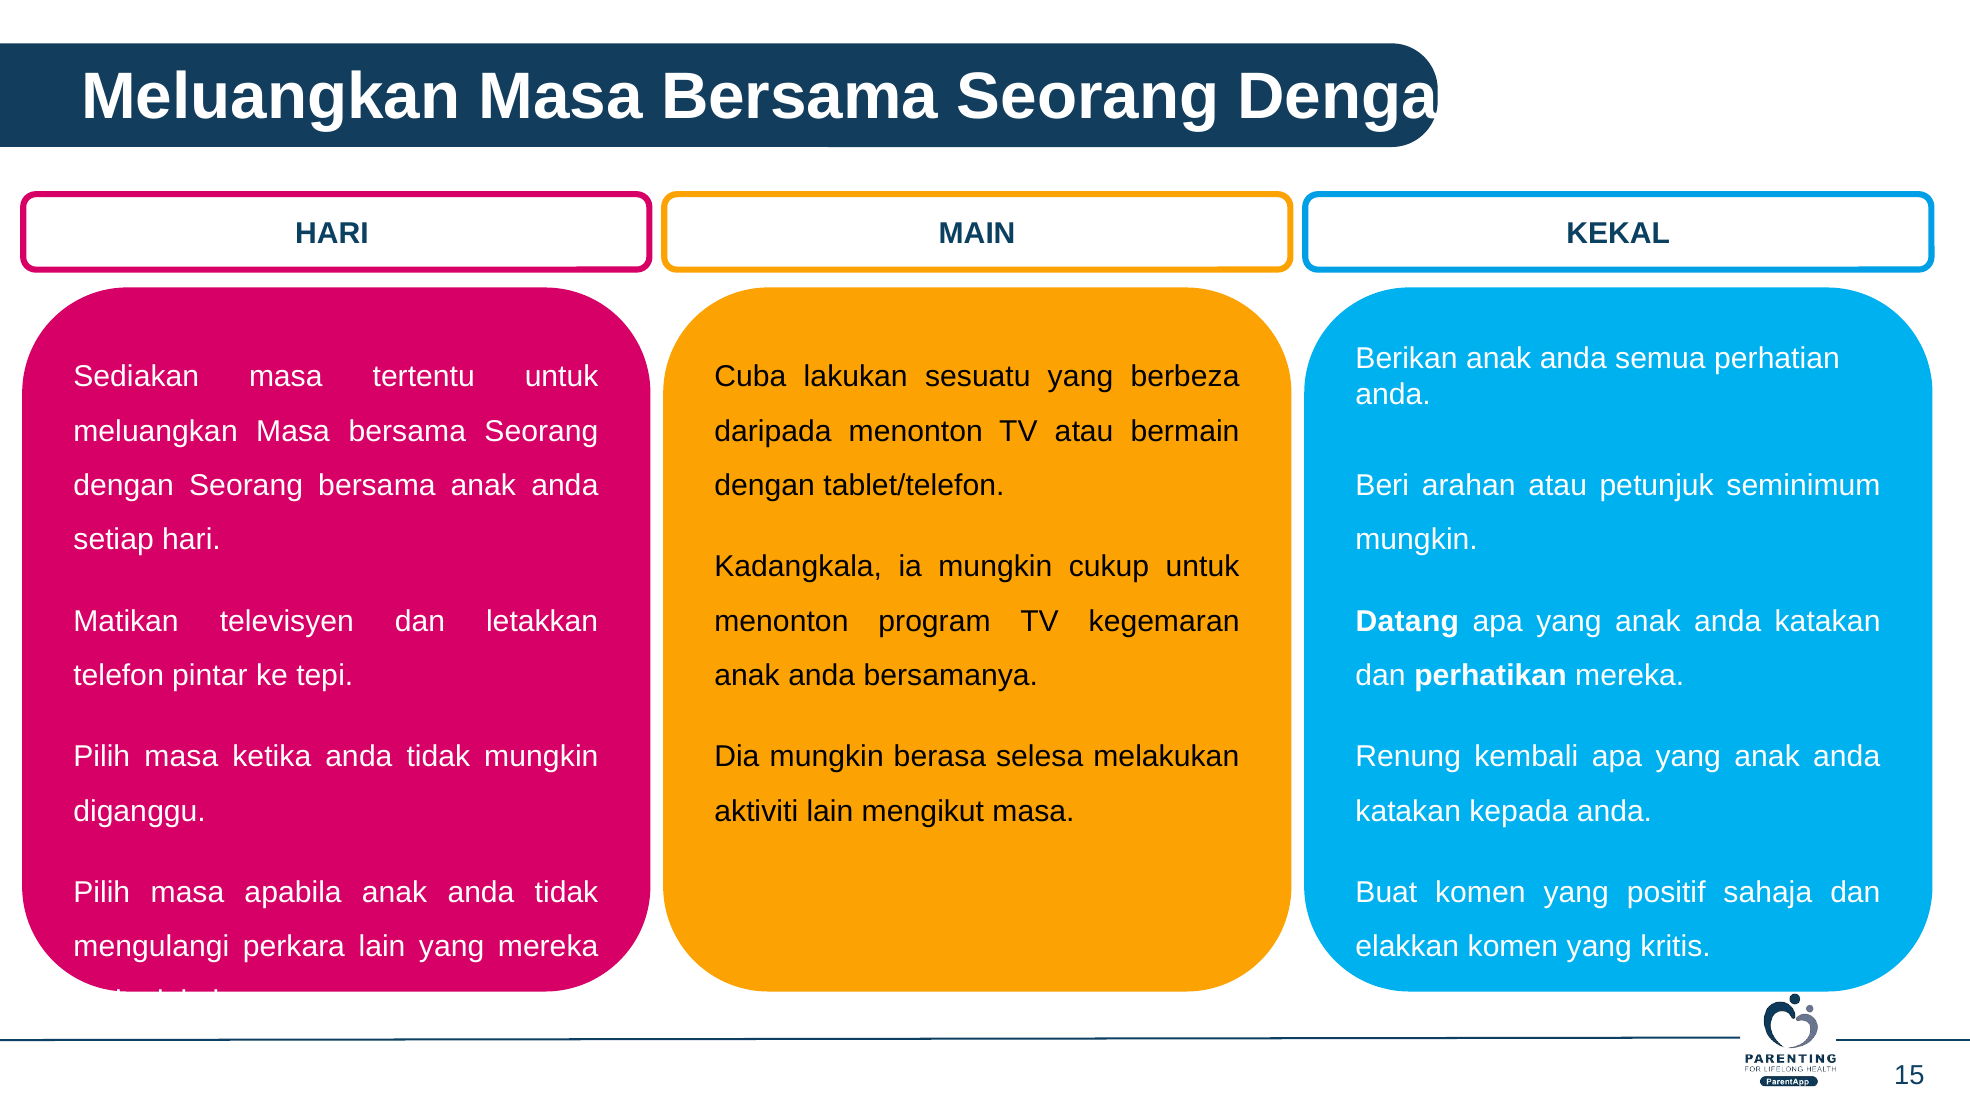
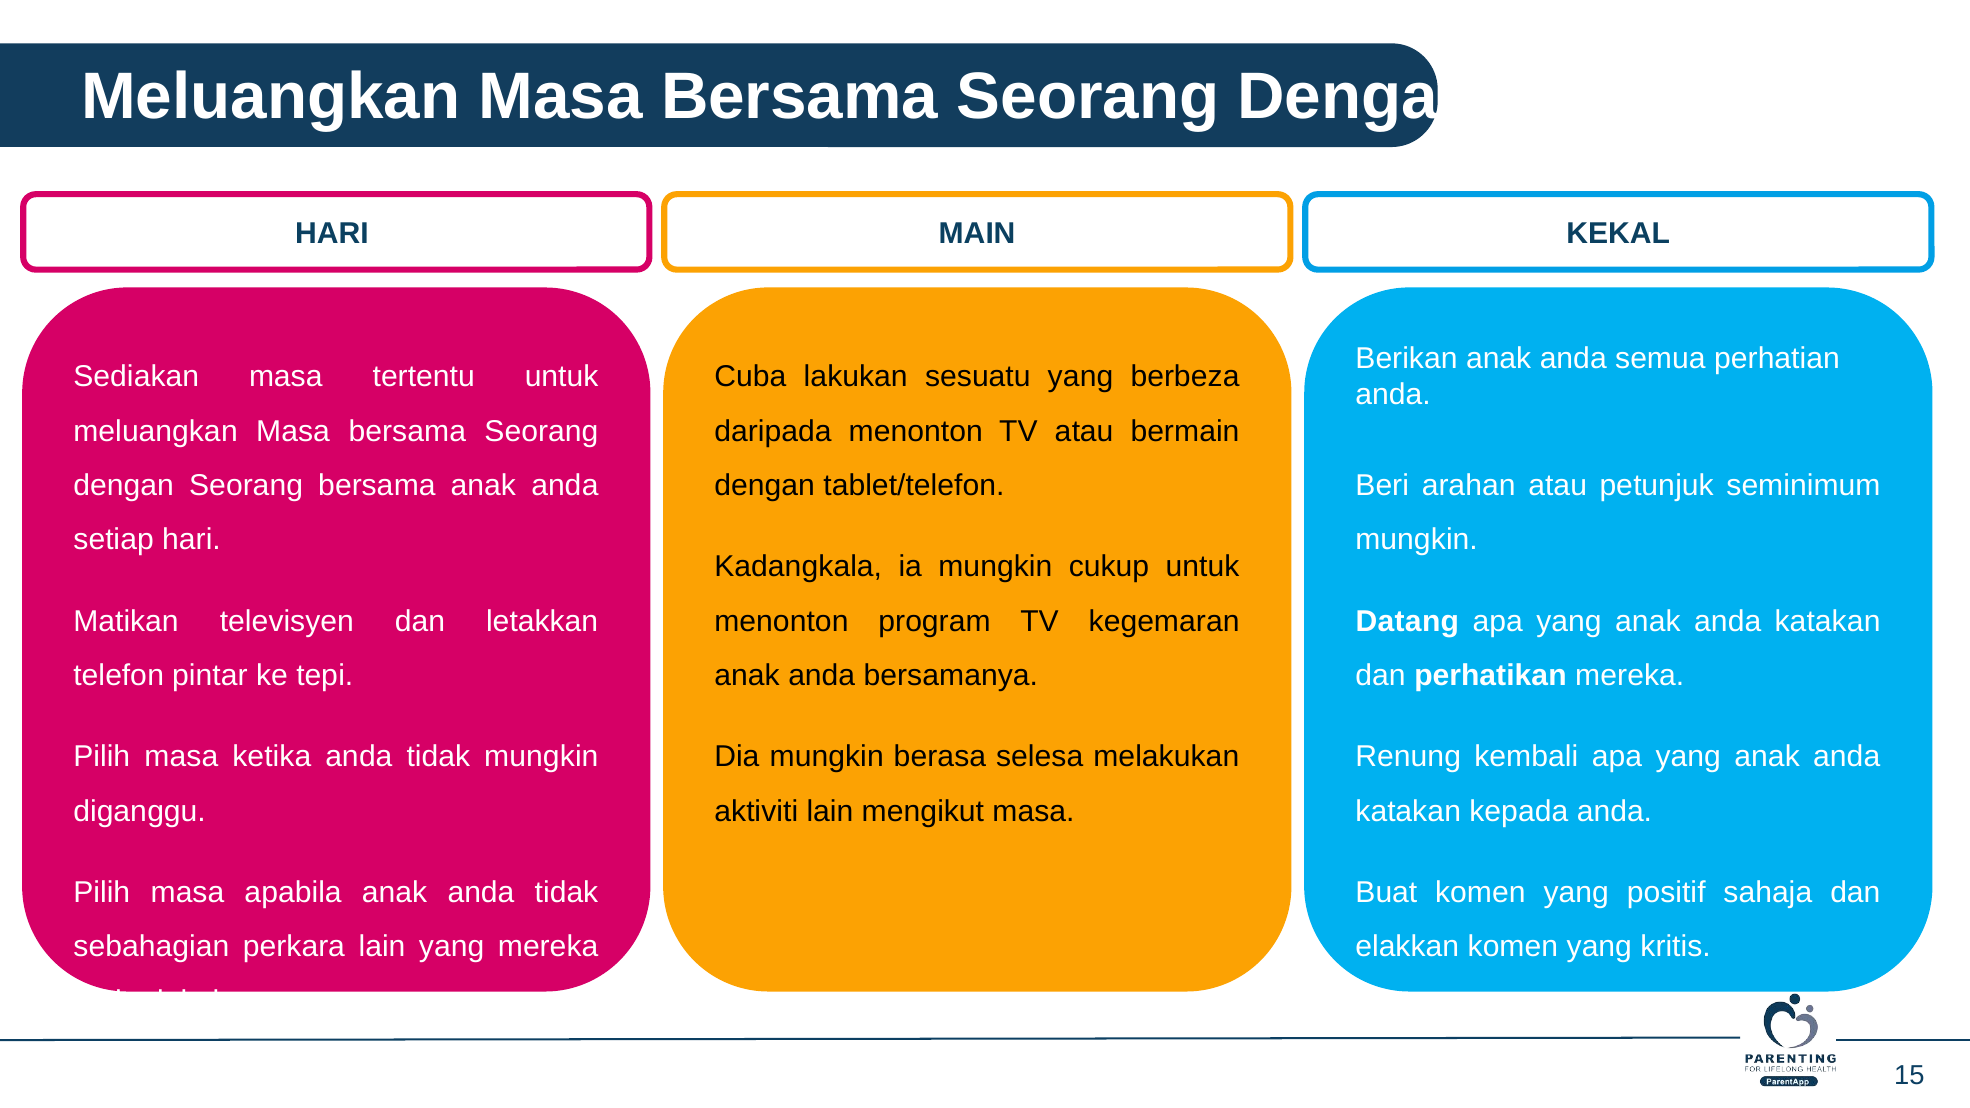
mengulangi: mengulangi -> sebahagian (151, 947)
